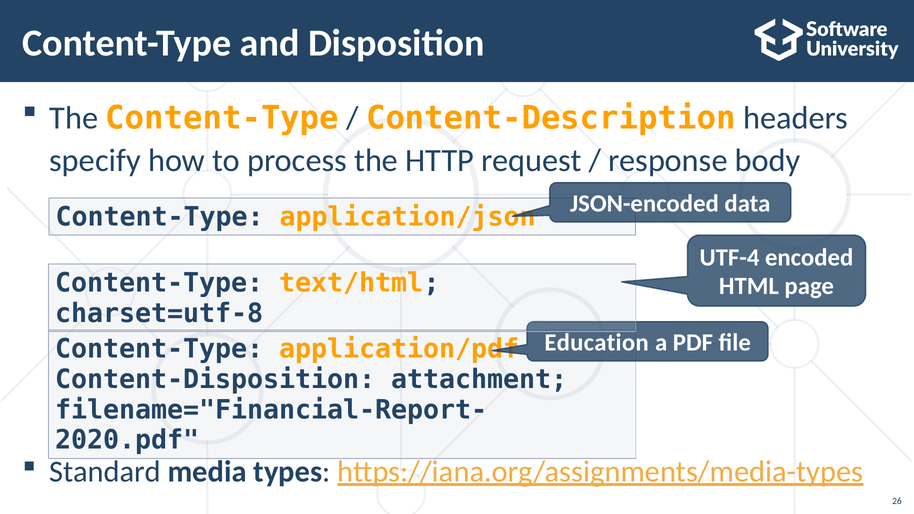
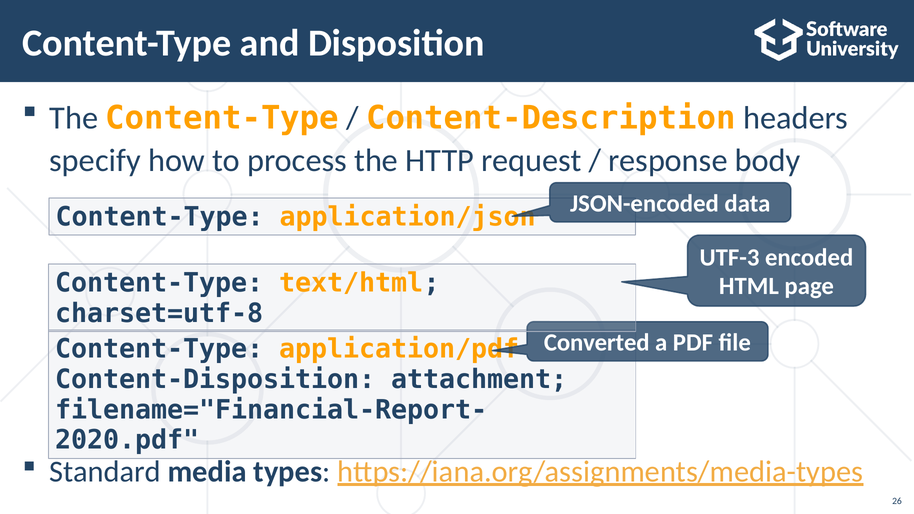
UTF-4: UTF-4 -> UTF-3 (729, 258)
Education: Education -> Converted (597, 343)
